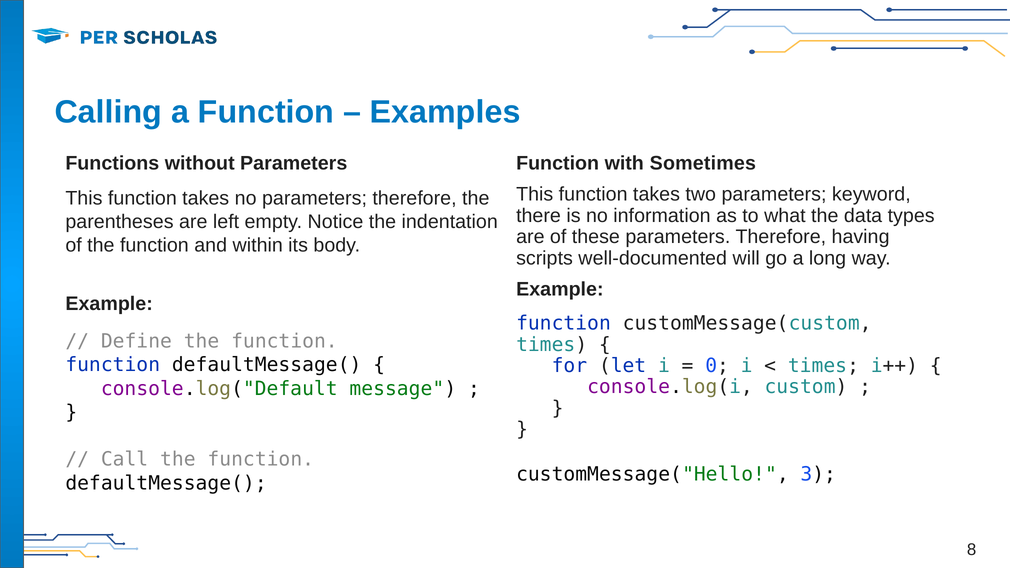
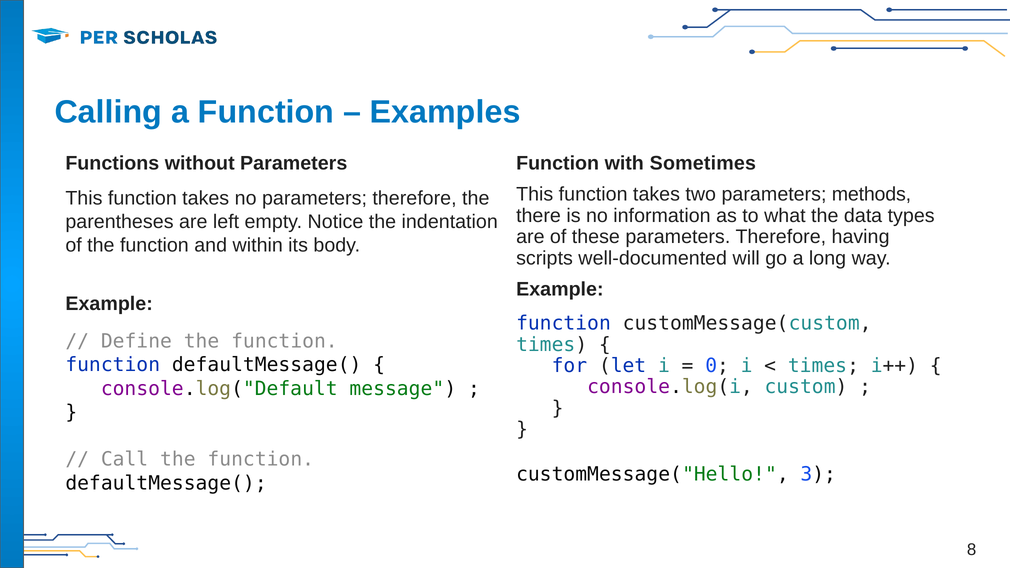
keyword: keyword -> methods (871, 195)
